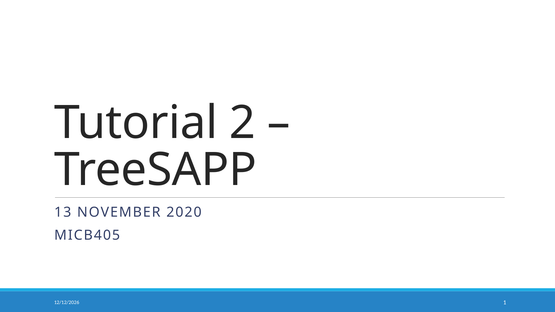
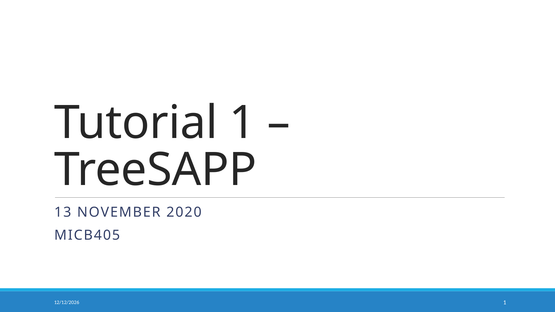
Tutorial 2: 2 -> 1 (242, 123)
